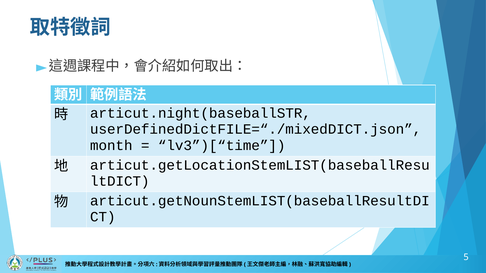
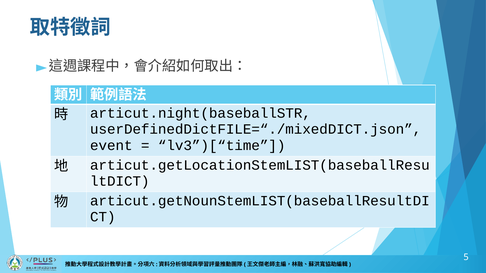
month: month -> event (111, 146)
